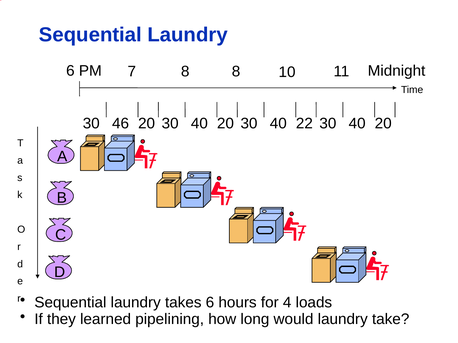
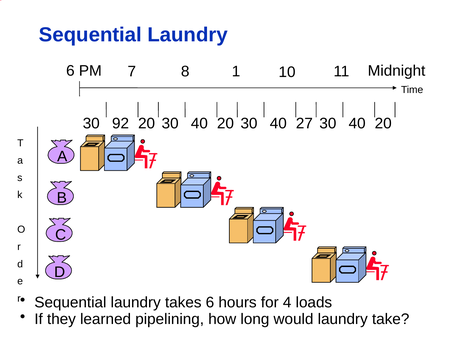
8 8: 8 -> 1 (236, 72)
46: 46 -> 92 (121, 124)
22: 22 -> 27 (304, 124)
